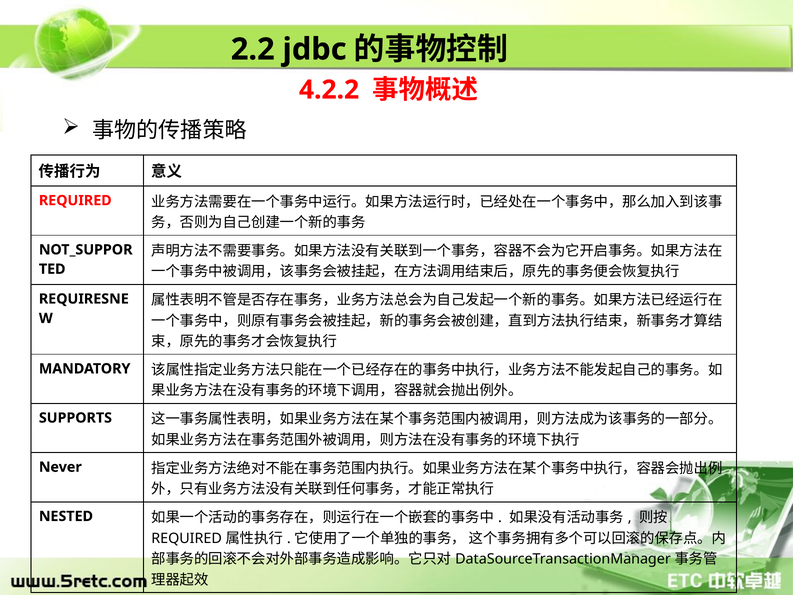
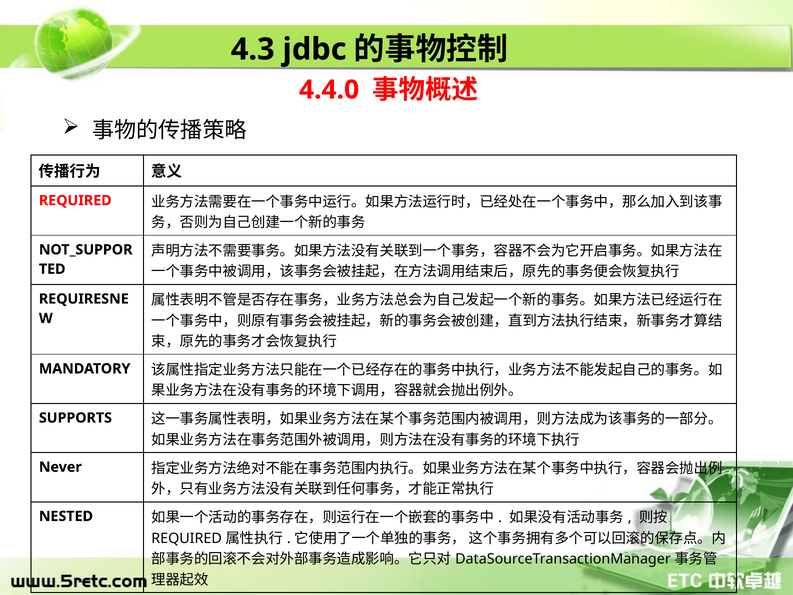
2.2: 2.2 -> 4.3 (253, 49)
4.2.2: 4.2.2 -> 4.4.0 (329, 90)
